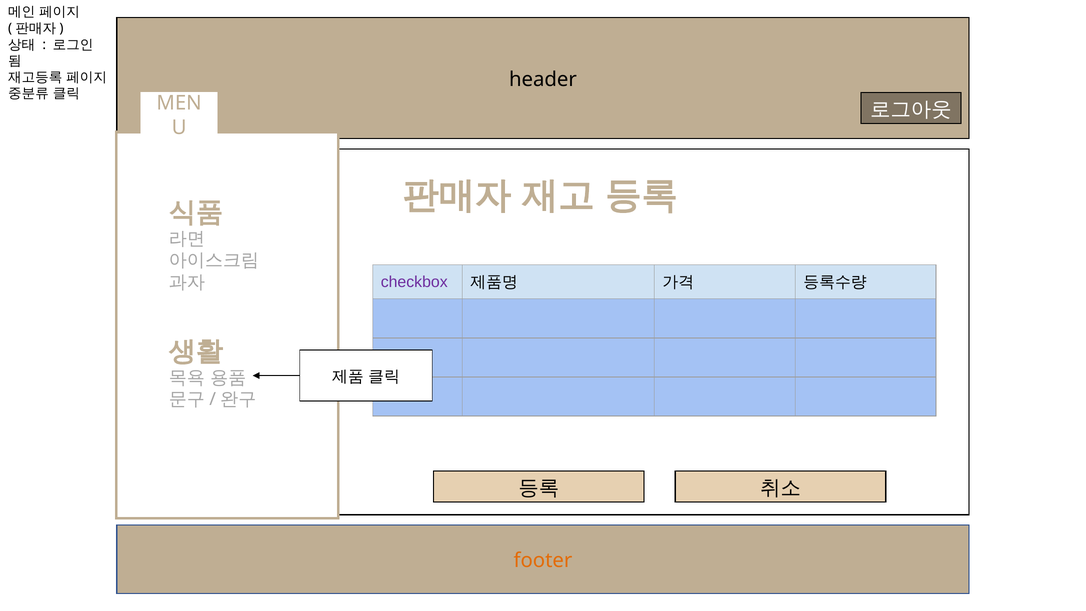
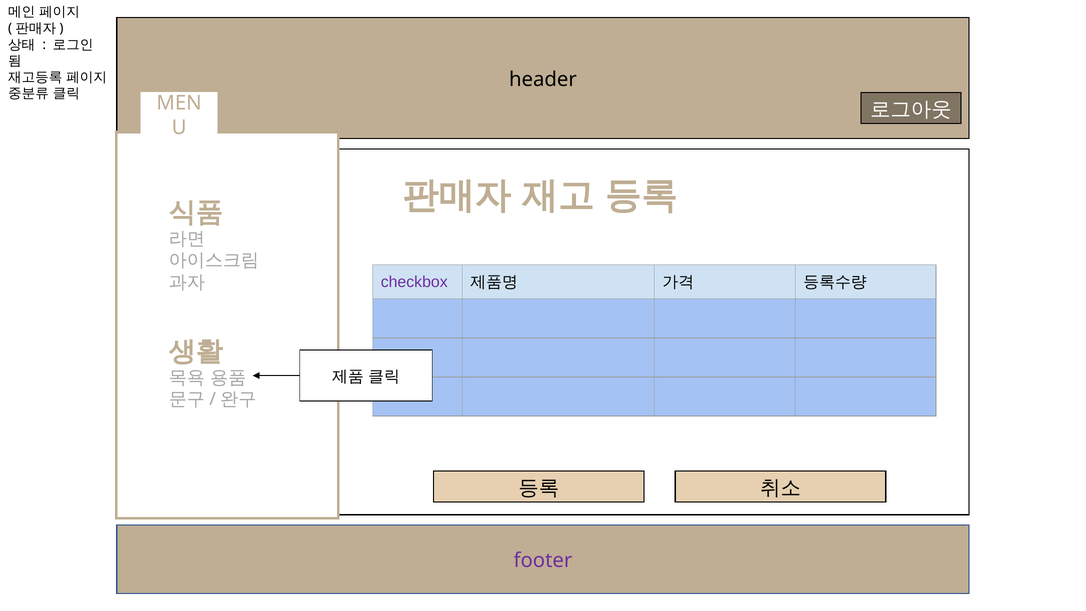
footer colour: orange -> purple (543, 561)
